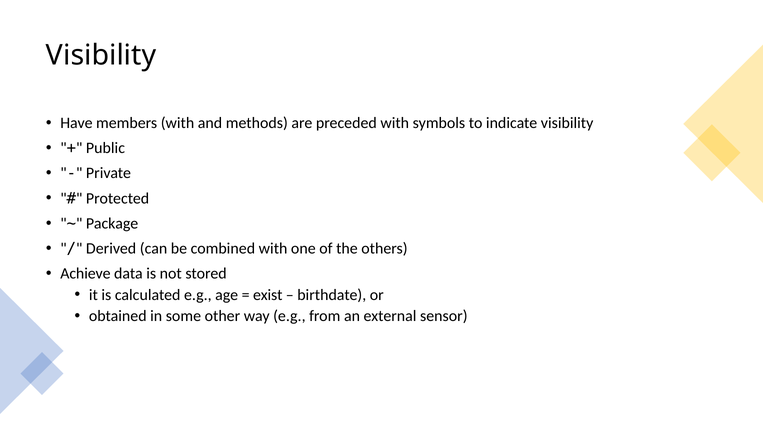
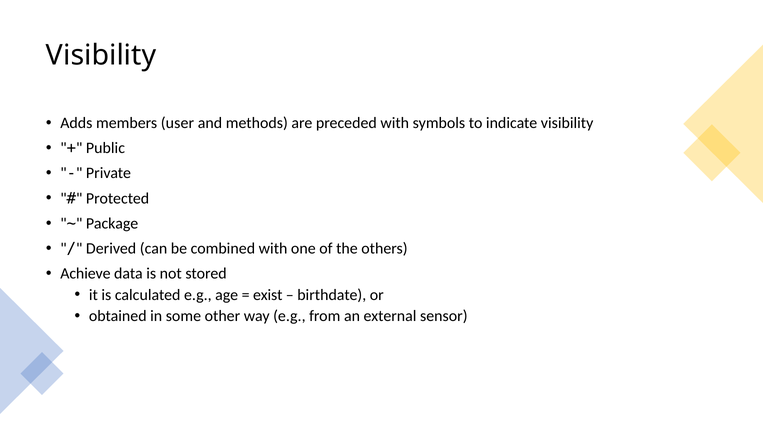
Have: Have -> Adds (76, 123)
members with: with -> user (177, 123)
